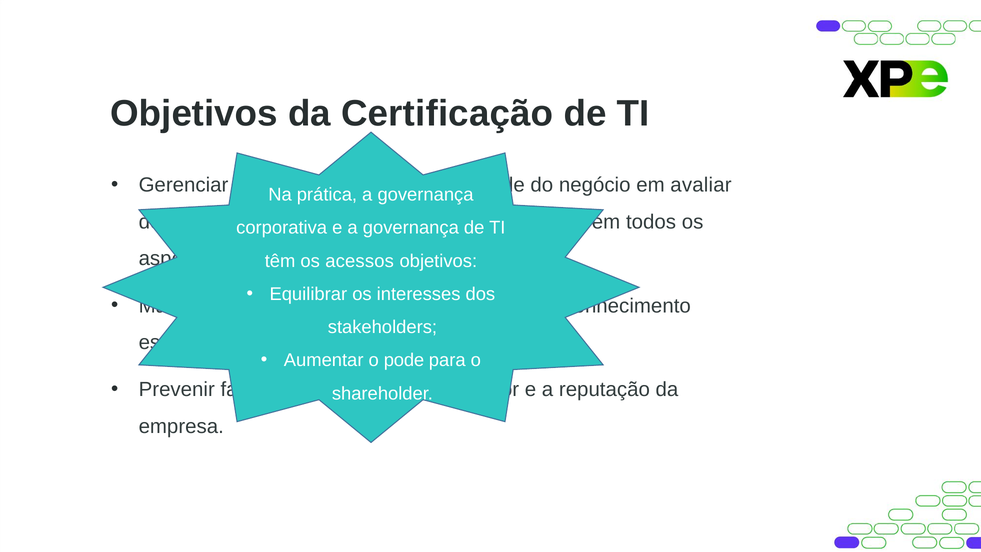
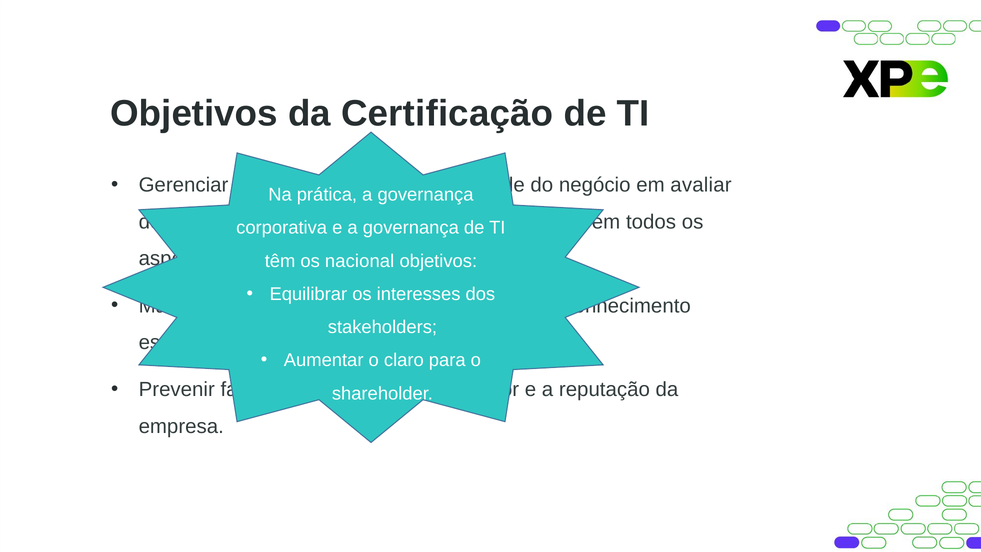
acessos: acessos -> nacional (360, 261)
pode: pode -> claro (404, 360)
